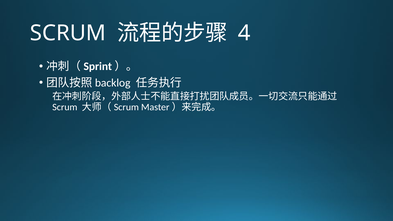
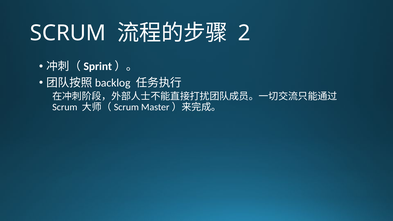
4: 4 -> 2 (244, 33)
